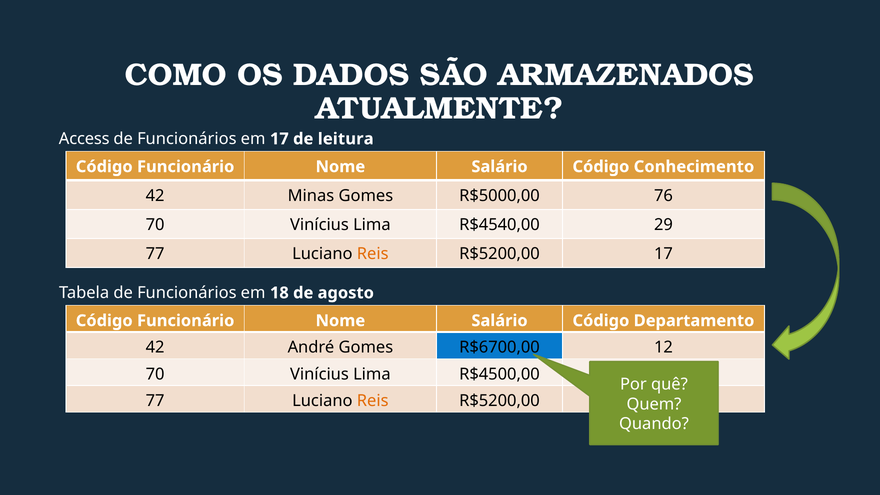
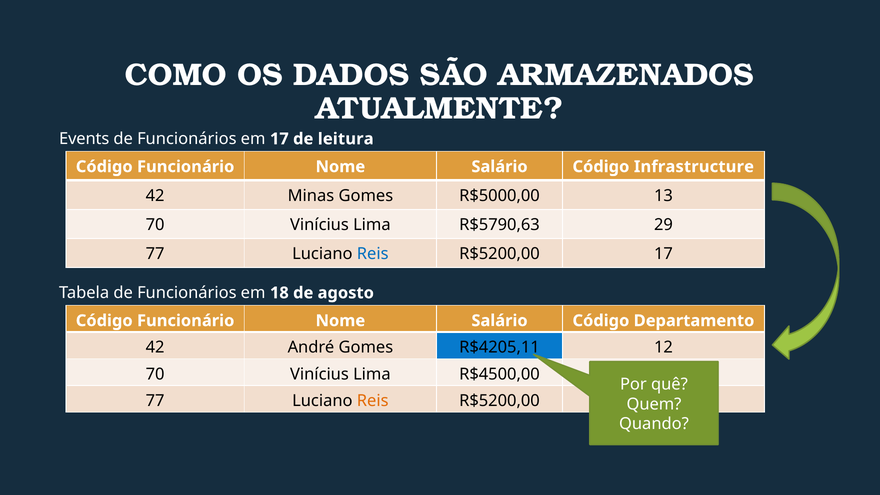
Access: Access -> Events (84, 139)
Conhecimento: Conhecimento -> Infrastructure (694, 167)
76: 76 -> 13 (663, 196)
R$4540,00: R$4540,00 -> R$5790,63 (499, 225)
Reis colour: orange -> blue (373, 254)
R$6700,00: R$6700,00 -> R$4205,11 (499, 347)
